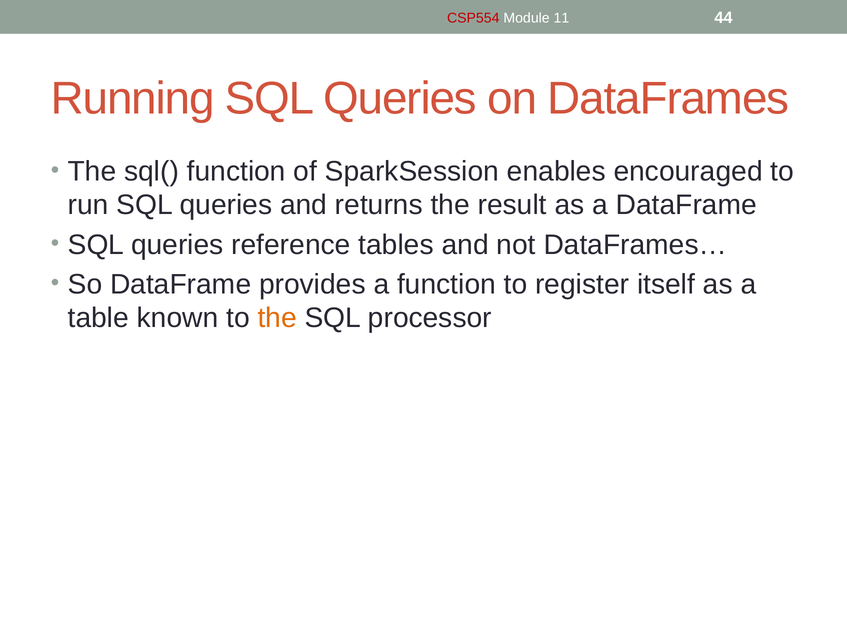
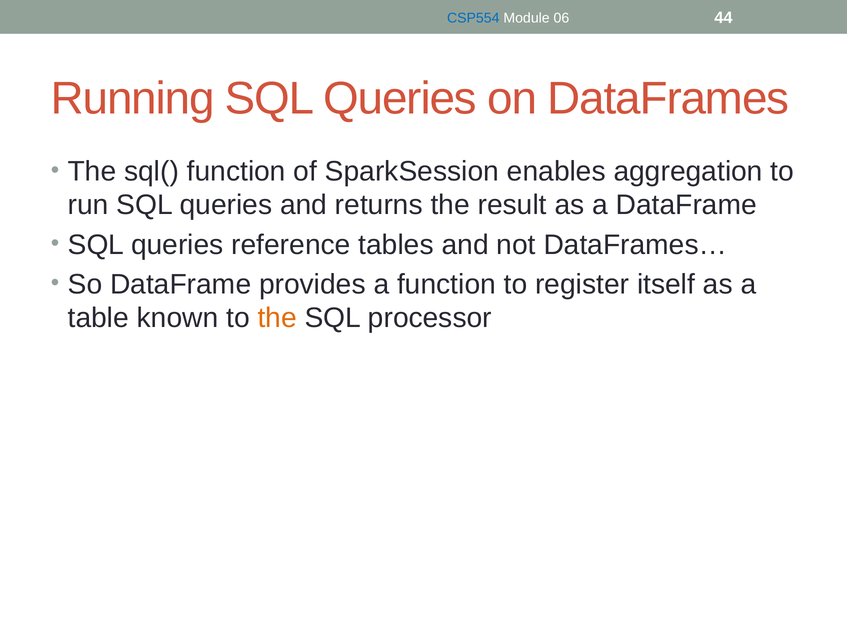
CSP554 colour: red -> blue (473, 18)
11: 11 -> 06 (561, 18)
encouraged: encouraged -> aggregation (688, 171)
